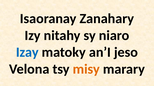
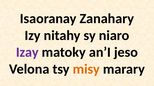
Izay colour: blue -> purple (27, 53)
